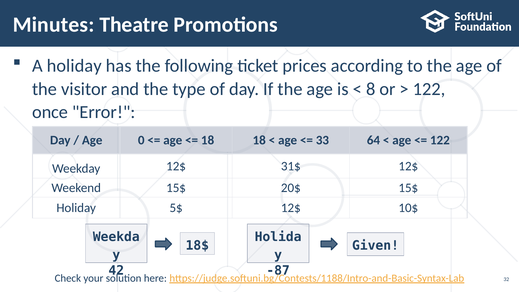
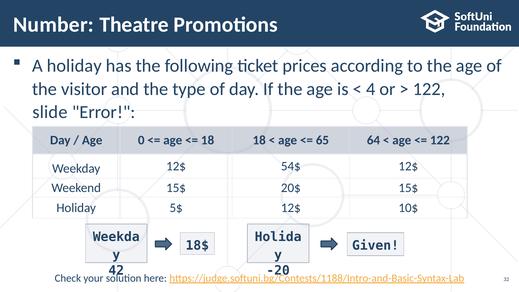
Minutes: Minutes -> Number (53, 25)
8: 8 -> 4 (371, 89)
once: once -> slide (50, 112)
33: 33 -> 65 (322, 140)
31$: 31$ -> 54$ (291, 166)
-87: -87 -> -20 (278, 270)
